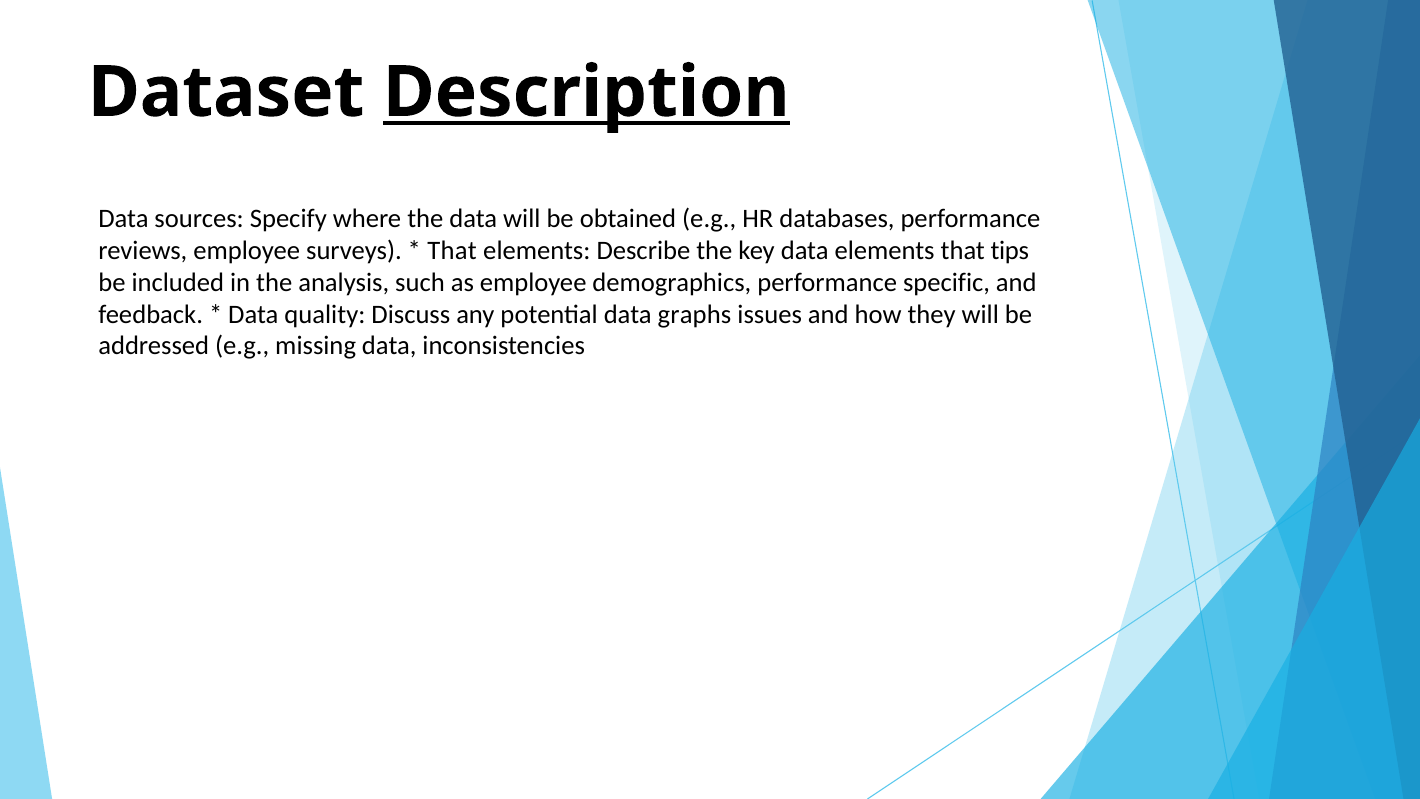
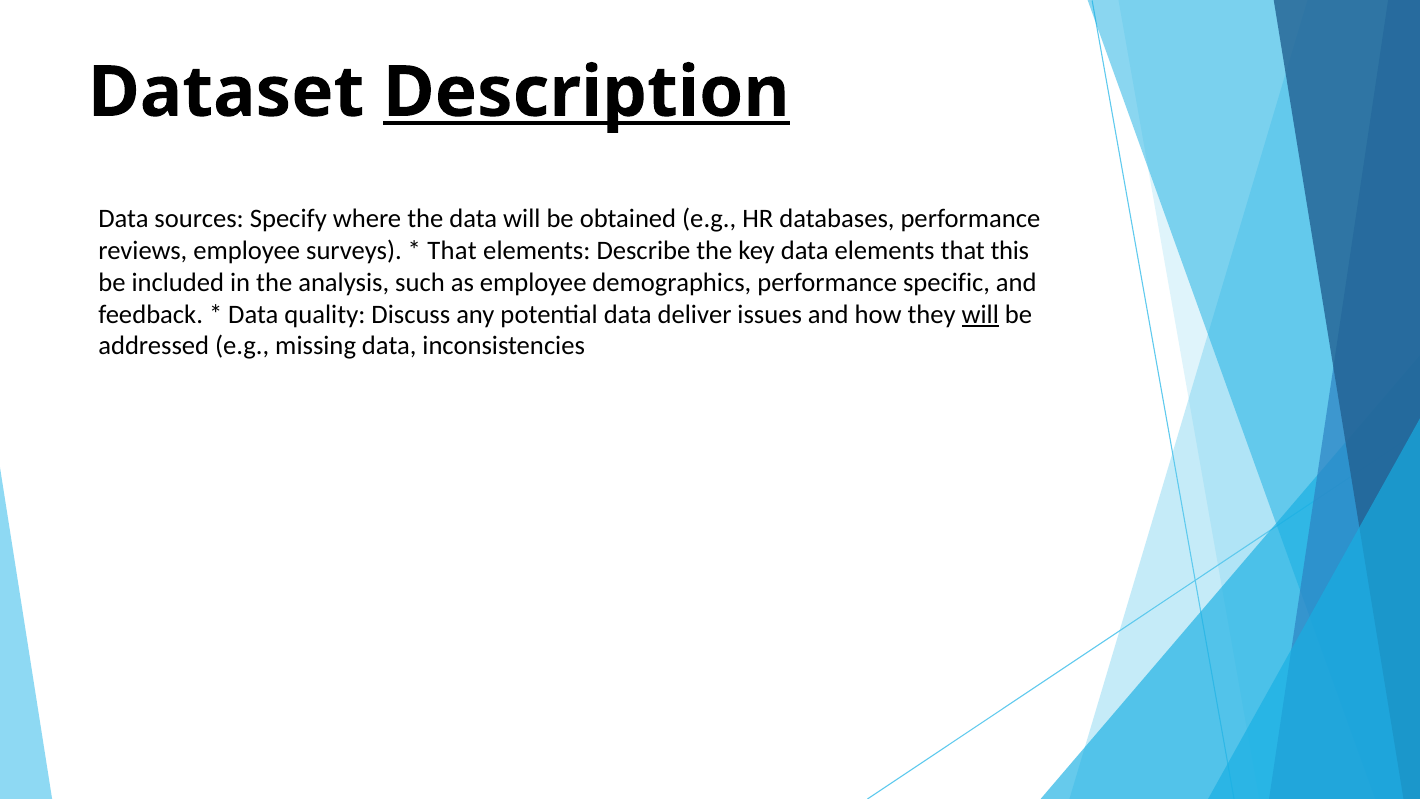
tips: tips -> this (1010, 250)
graphs: graphs -> deliver (695, 314)
will underline: none -> present (980, 314)
